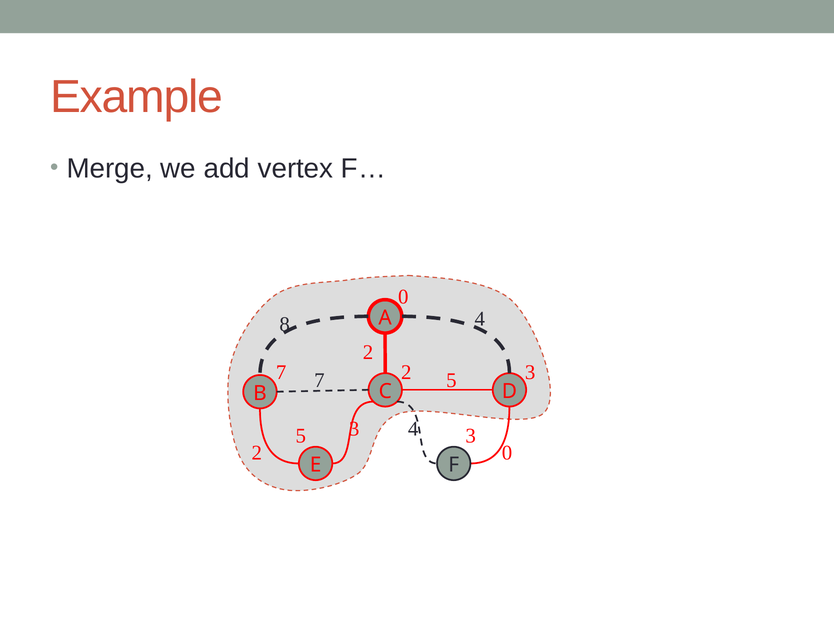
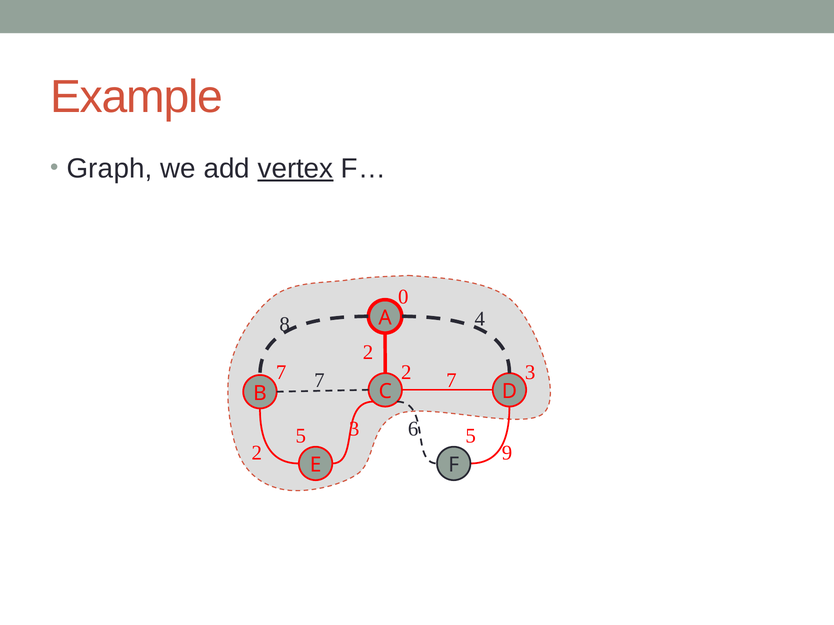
Merge: Merge -> Graph (110, 169)
vertex underline: none -> present (295, 169)
5: 5 -> 7 (451, 380)
4: 4 -> 6 (413, 429)
5 3: 3 -> 5 (471, 436)
2 0: 0 -> 9 (507, 453)
